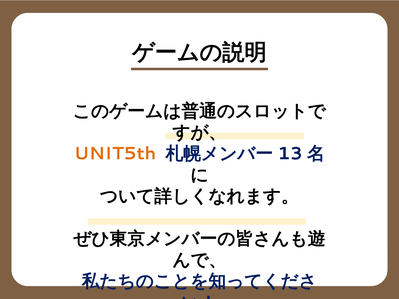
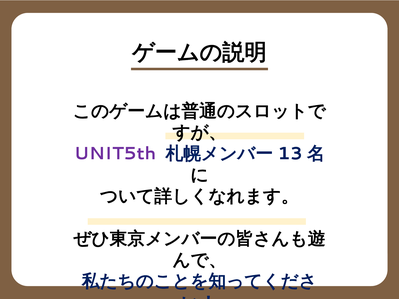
UNIT5th colour: orange -> purple (115, 154)
